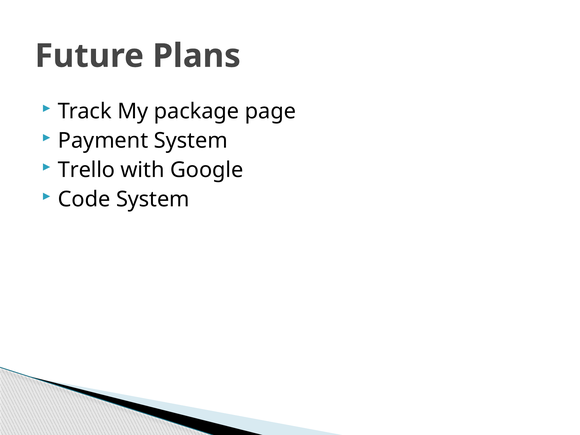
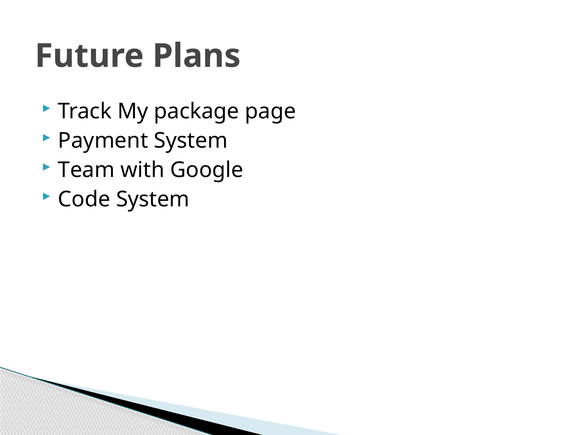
Trello: Trello -> Team (86, 170)
